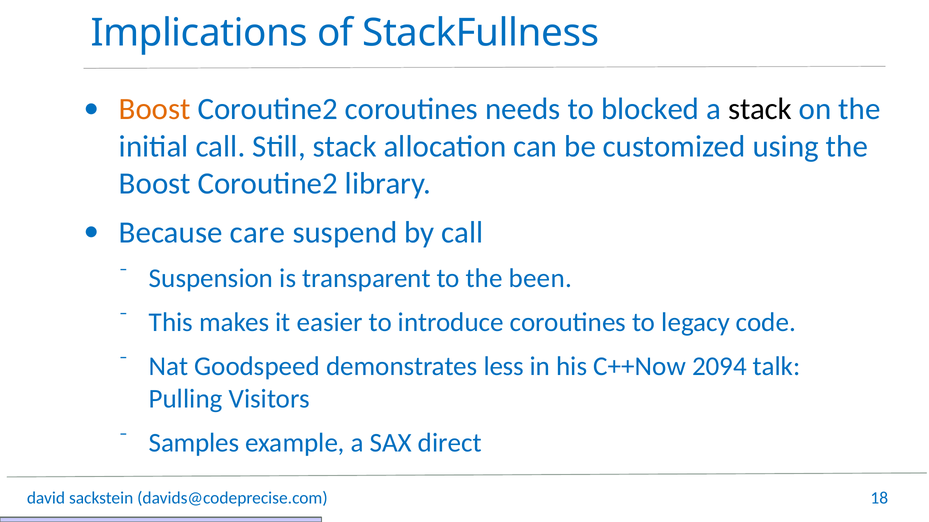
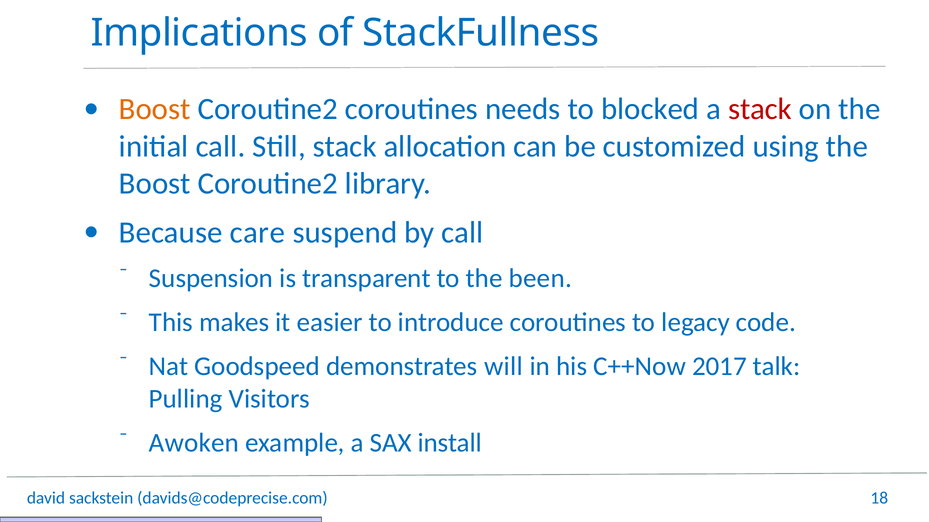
stack colour: black -> red (760, 109)
less: less -> will (504, 367)
2094: 2094 -> 2017 (719, 367)
Samples: Samples -> Awoken (194, 443)
direct: direct -> install (450, 443)
